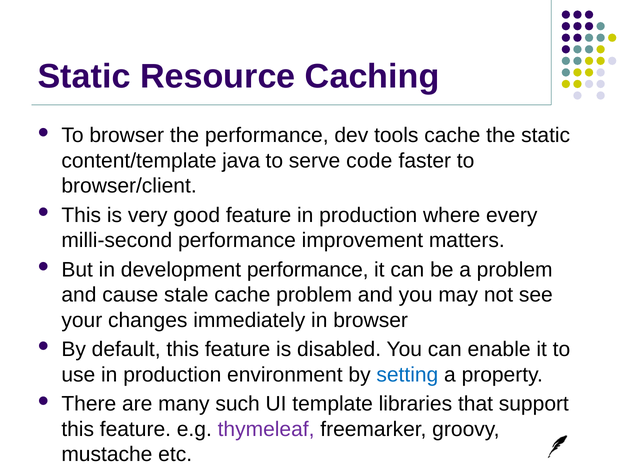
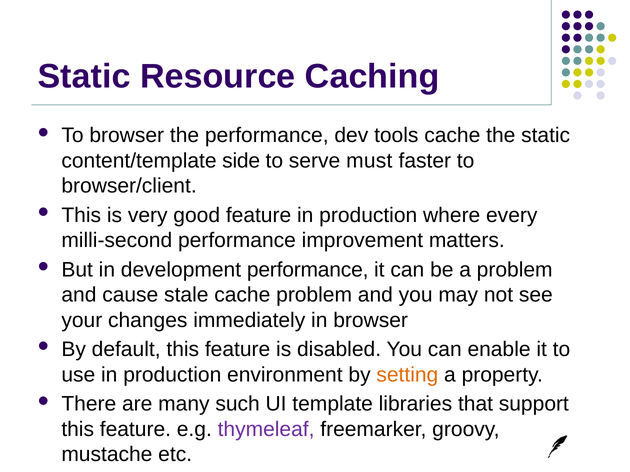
java: java -> side (241, 161)
code: code -> must (369, 161)
setting colour: blue -> orange (407, 375)
